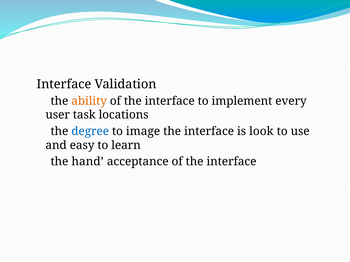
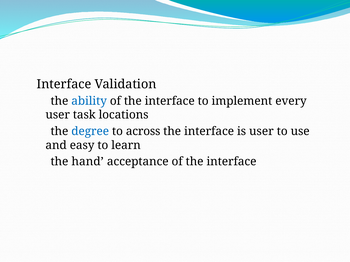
ability colour: orange -> blue (89, 101)
image: image -> across (143, 131)
is look: look -> user (261, 131)
